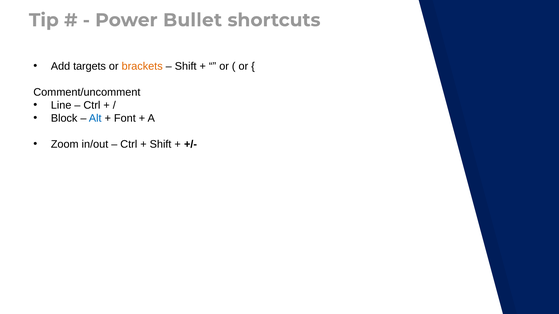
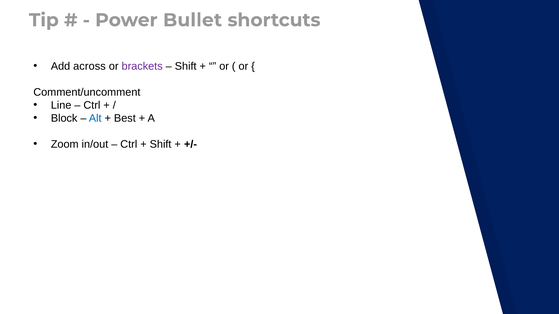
targets: targets -> across (89, 66)
brackets colour: orange -> purple (142, 66)
Font: Font -> Best (125, 118)
